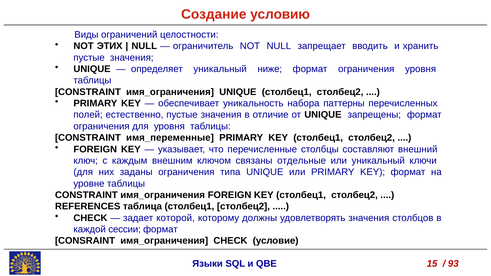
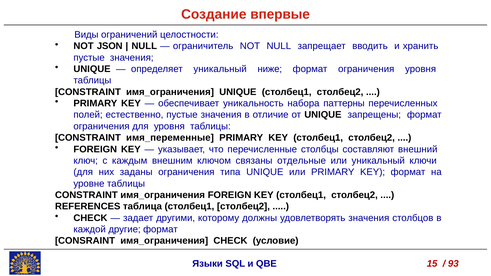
условию: условию -> впервые (280, 14)
ЭТИХ: ЭТИХ -> JSON (110, 46)
которой: которой -> другими (176, 218)
сессии: сессии -> другие (125, 230)
